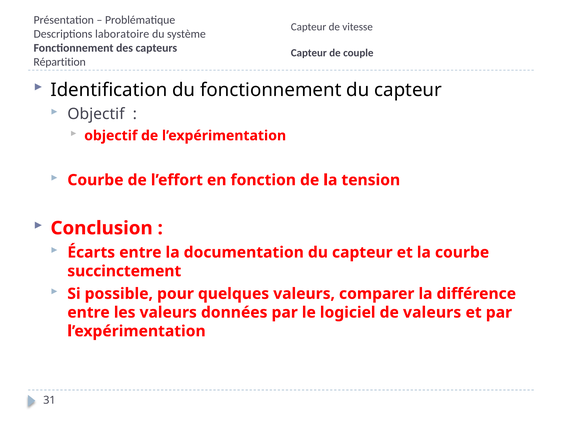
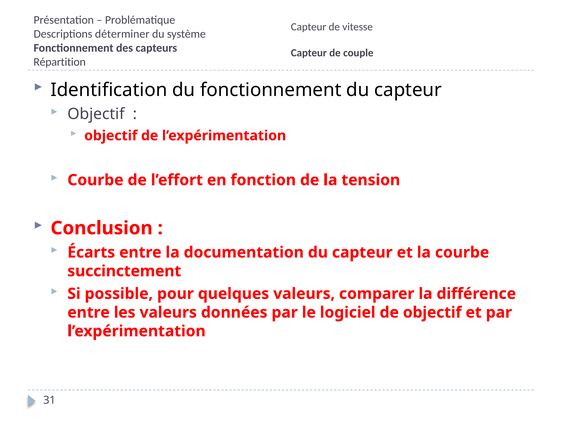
laboratoire: laboratoire -> déterminer (122, 34)
de valeurs: valeurs -> objectif (432, 313)
